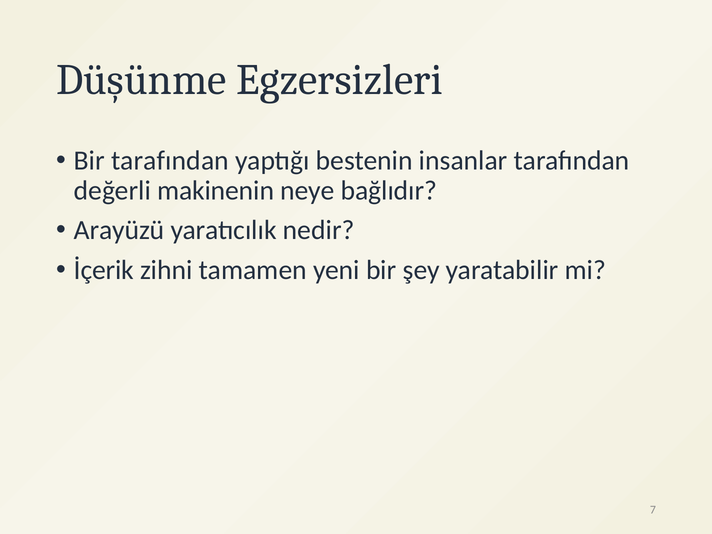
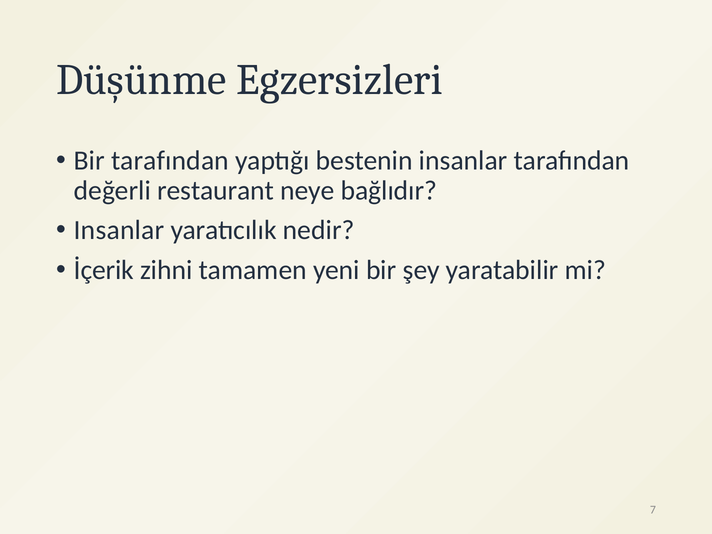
makinenin: makinenin -> restaurant (216, 190)
Arayüzü: Arayüzü -> Insanlar (119, 230)
